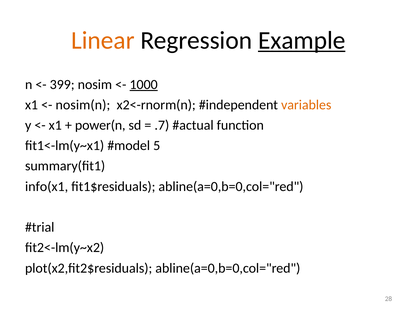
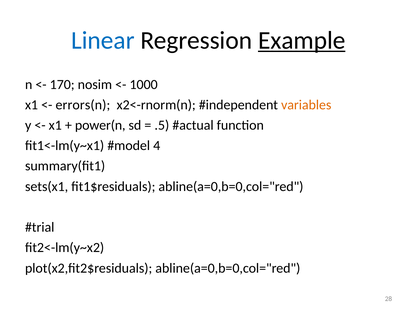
Linear colour: orange -> blue (103, 40)
399: 399 -> 170 (62, 84)
1000 underline: present -> none (144, 84)
nosim(n: nosim(n -> errors(n (83, 105)
.7: .7 -> .5 (162, 125)
5: 5 -> 4 (157, 146)
info(x1: info(x1 -> sets(x1 (47, 186)
